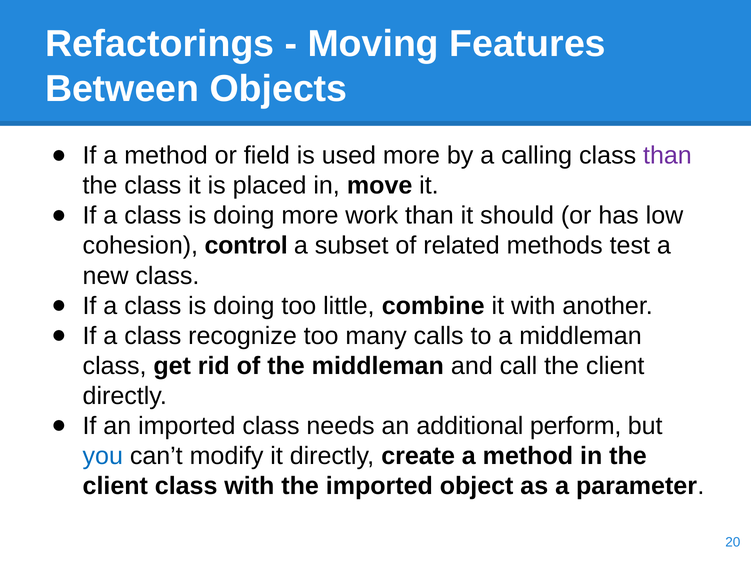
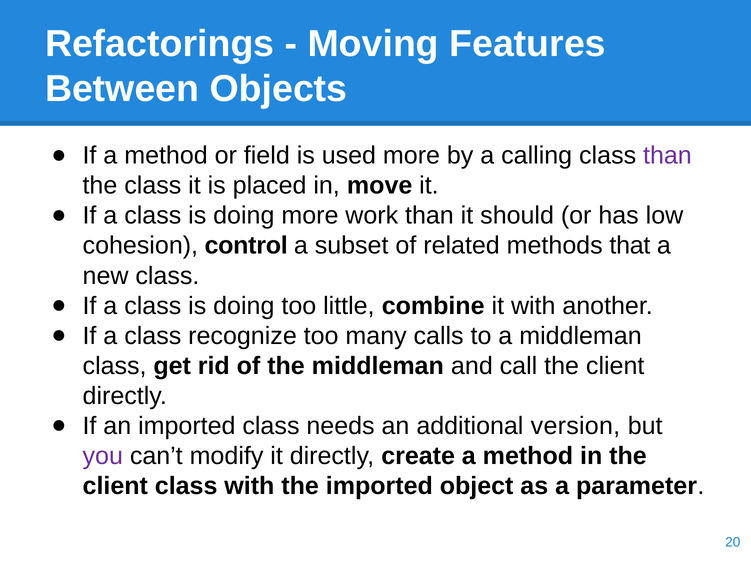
test: test -> that (630, 246)
perform: perform -> version (575, 426)
you colour: blue -> purple (103, 456)
